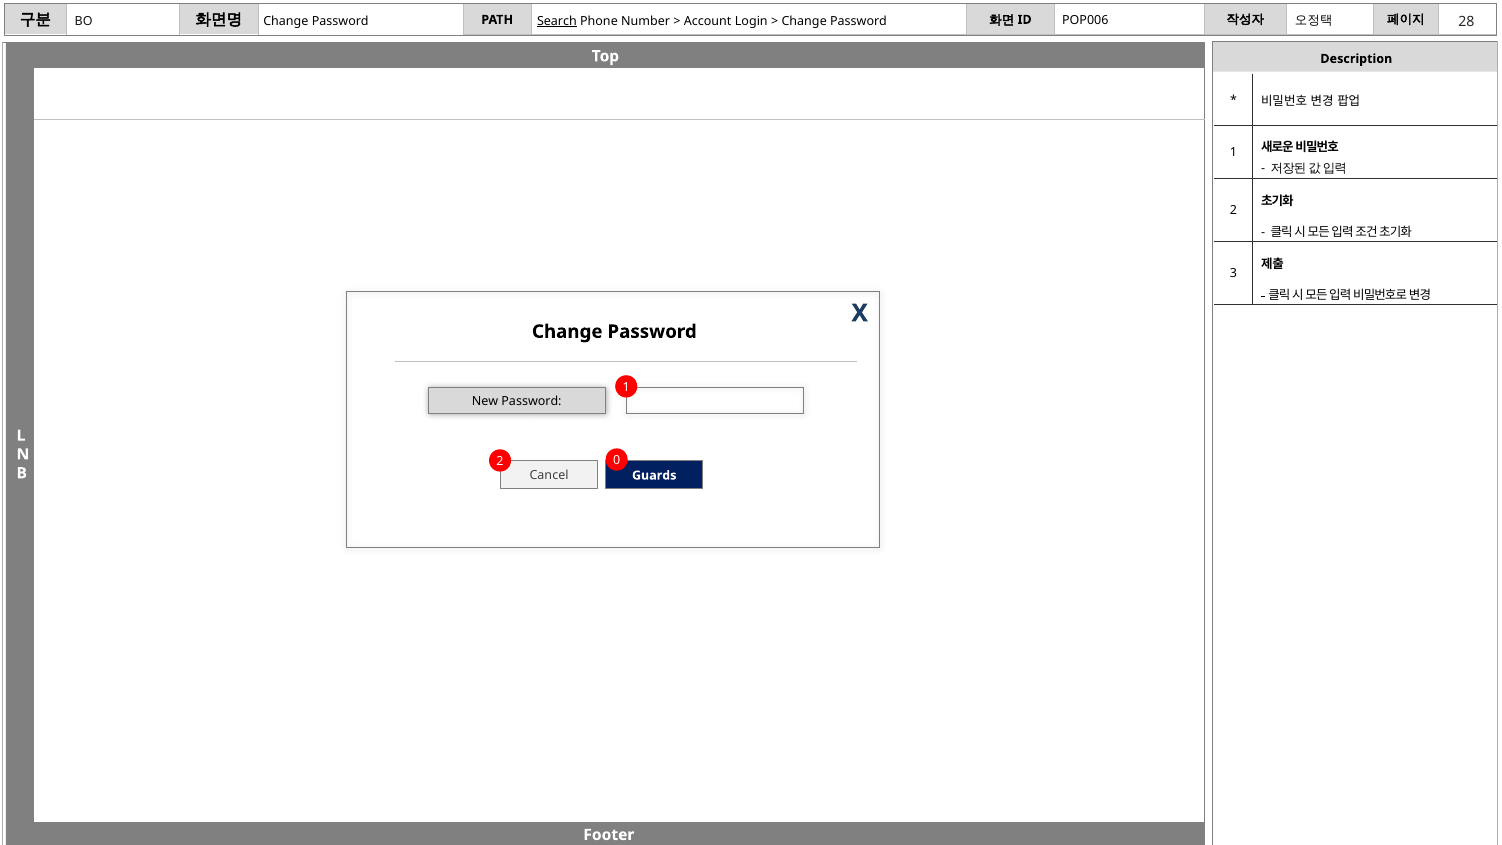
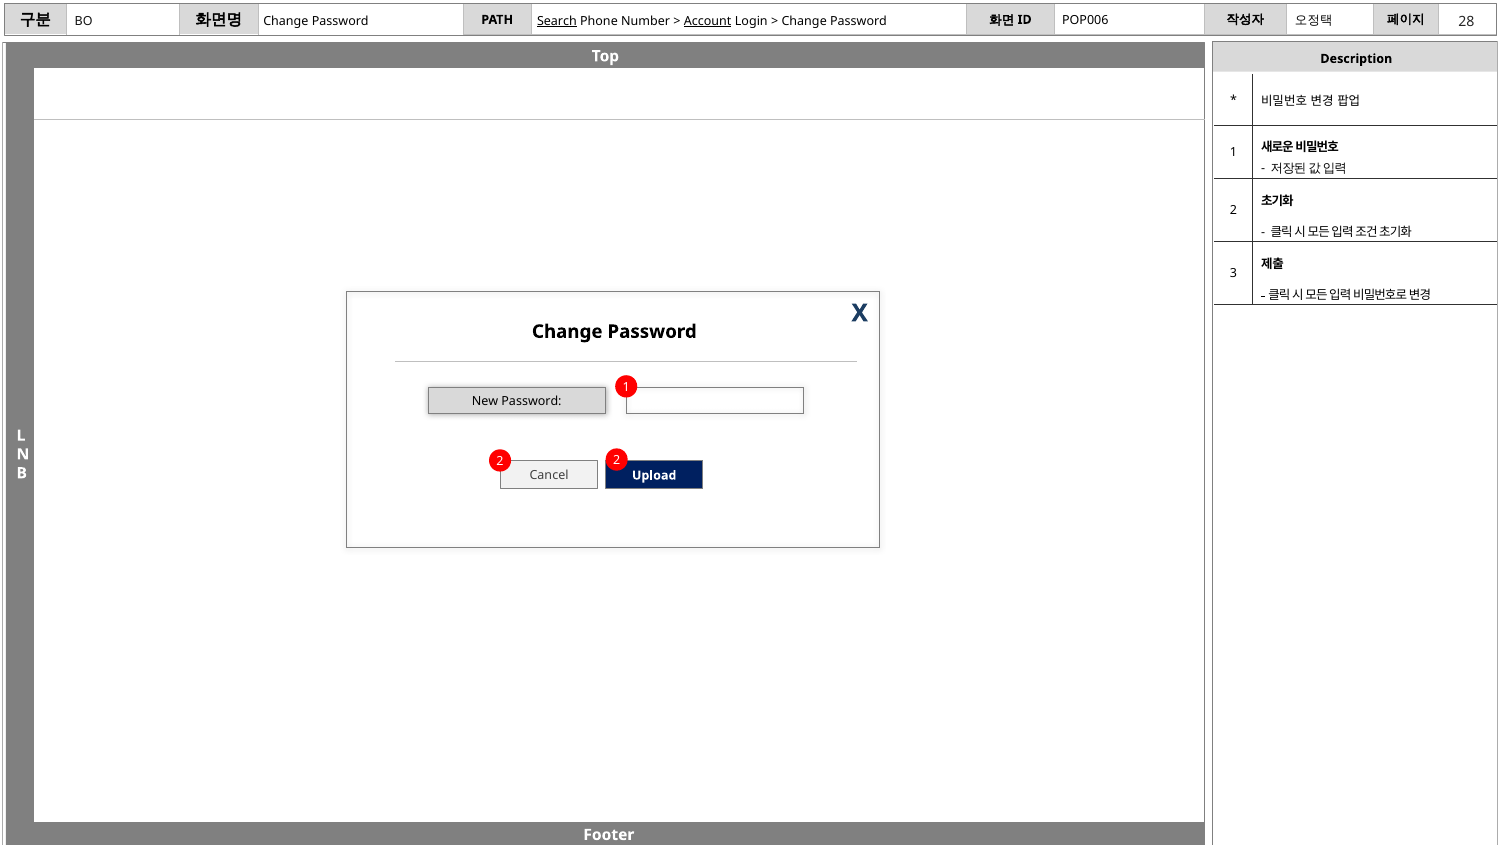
Account underline: none -> present (708, 21)
2 0: 0 -> 2 (617, 460)
Guards: Guards -> Upload (654, 475)
